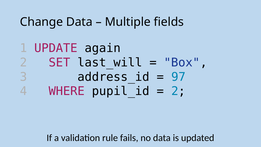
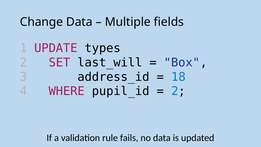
again: again -> types (103, 48)
97: 97 -> 18 (178, 77)
